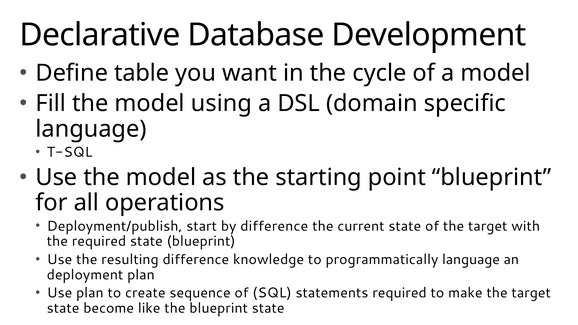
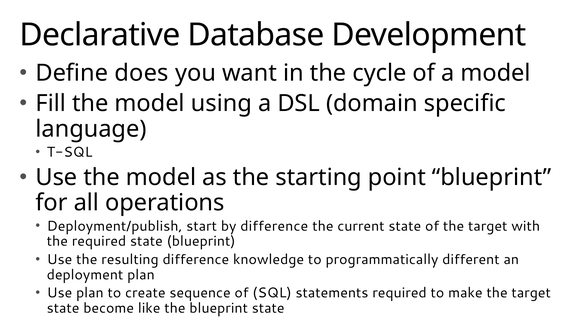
table: table -> does (141, 73)
programmatically language: language -> different (471, 259)
